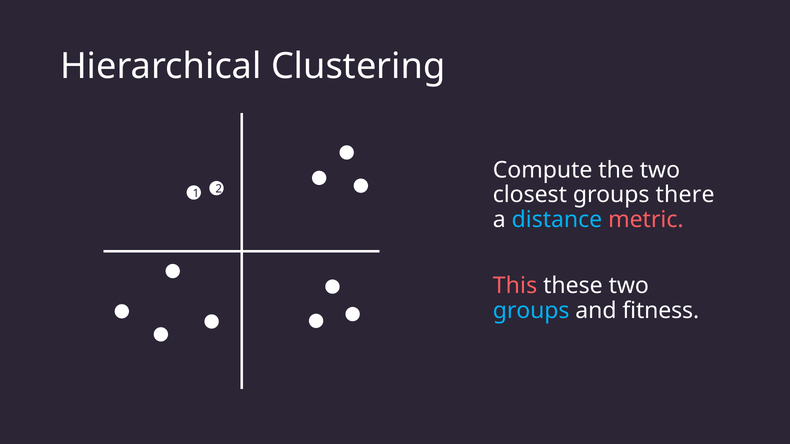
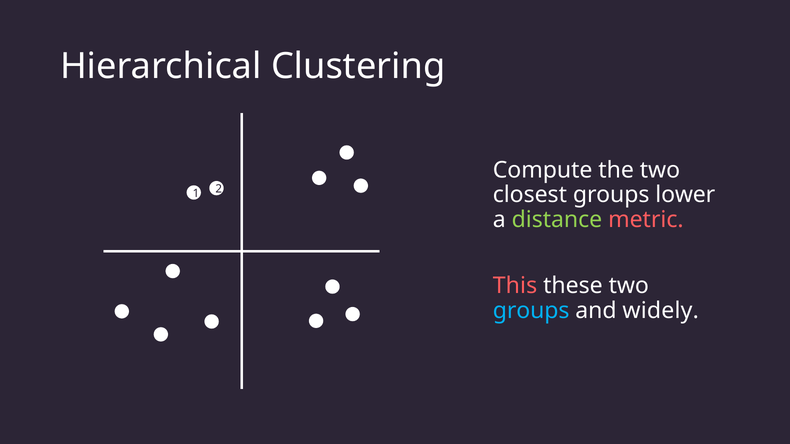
there: there -> lower (685, 195)
distance colour: light blue -> light green (557, 220)
fitness: fitness -> widely (661, 311)
